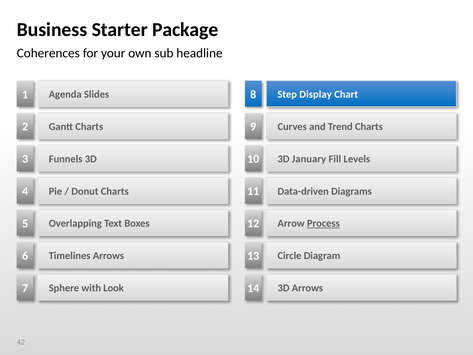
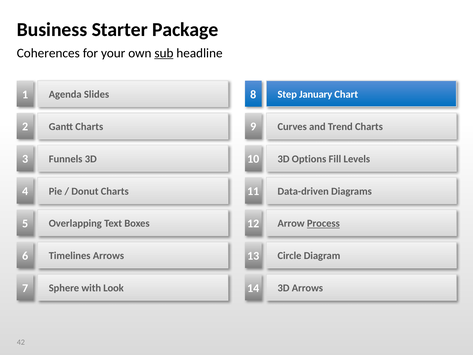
sub underline: none -> present (164, 53)
Display: Display -> January (316, 94)
January: January -> Options (309, 159)
